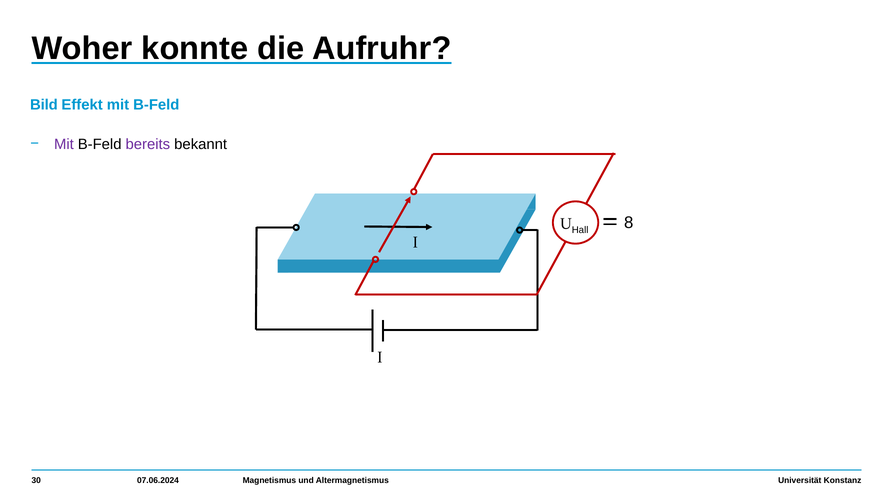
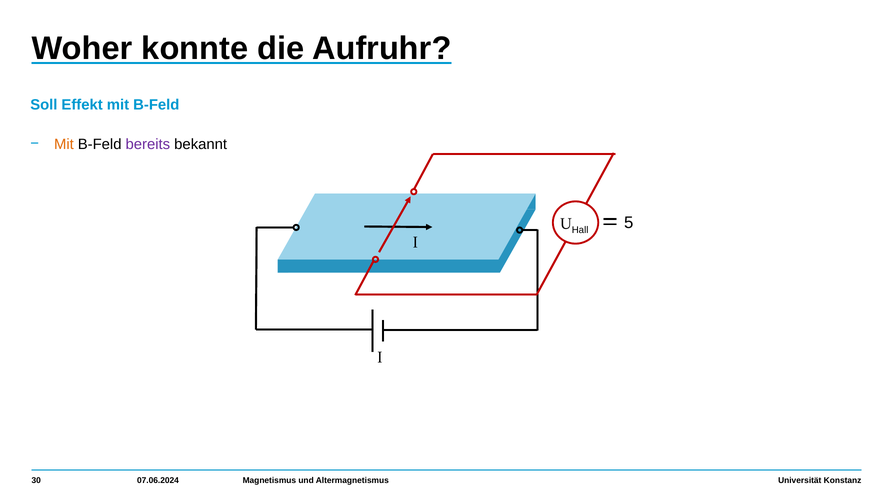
Bild: Bild -> Soll (44, 105)
Mit colour: purple -> orange (64, 144)
8: 8 -> 5 (629, 222)
